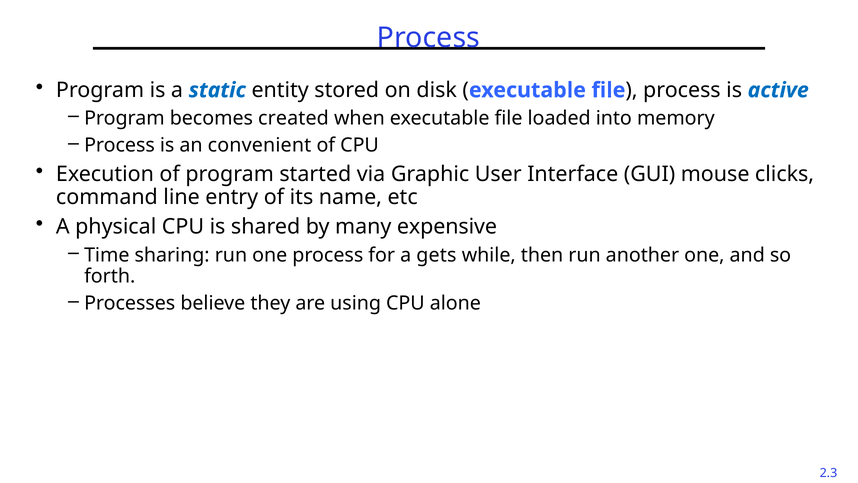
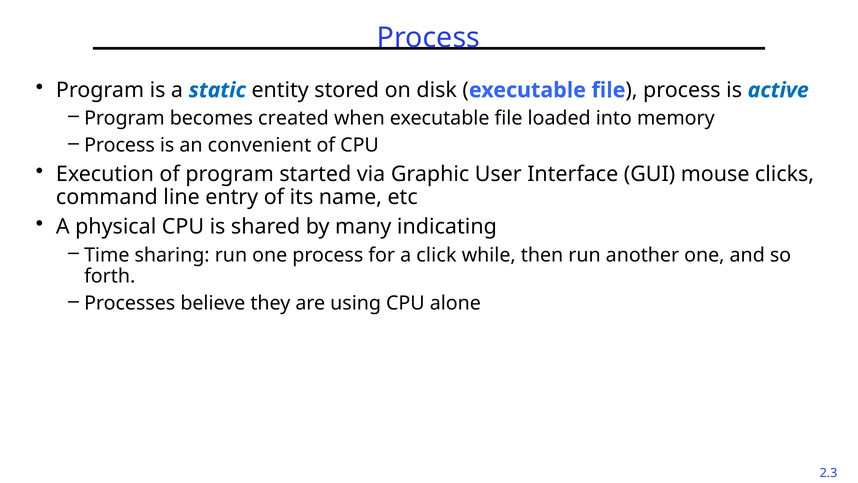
expensive: expensive -> indicating (447, 227)
gets: gets -> click (436, 255)
